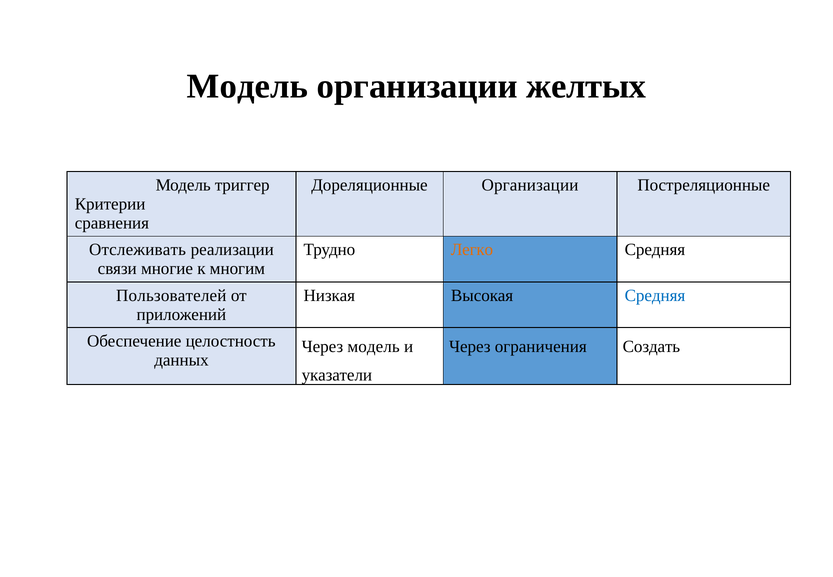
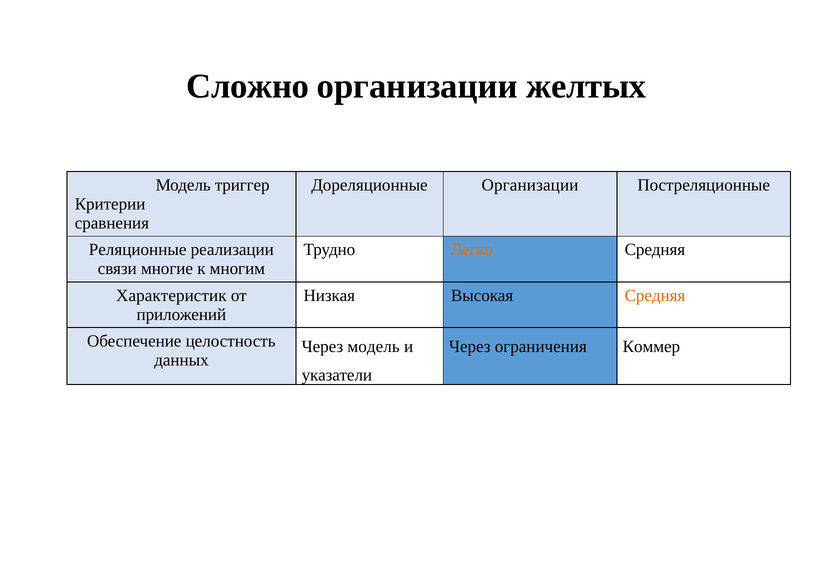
Модель: Модель -> Сложно (248, 86)
Отслеживать: Отслеживать -> Реляционные (138, 250)
Пользователей: Пользователей -> Характеристик (171, 295)
Средняя colour: blue -> orange (655, 295)
Создать: Создать -> Коммер (651, 347)
